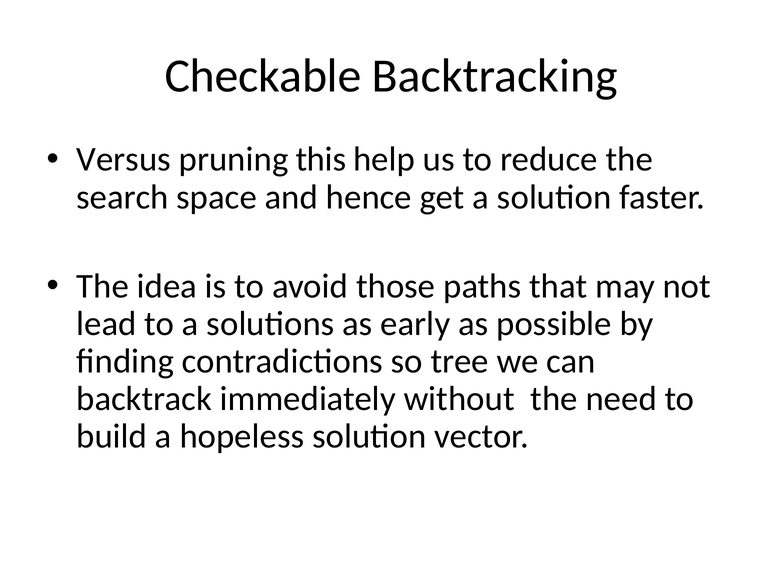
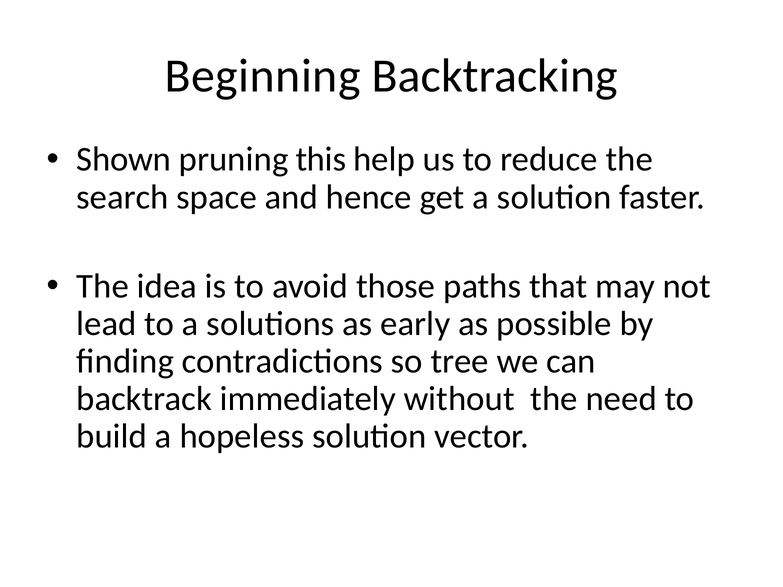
Checkable: Checkable -> Beginning (263, 76)
Versus: Versus -> Shown (124, 160)
